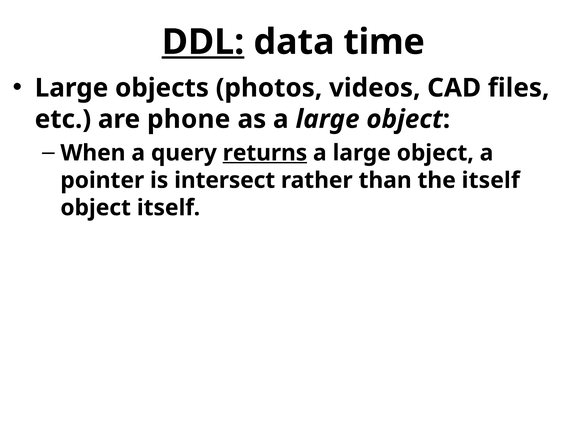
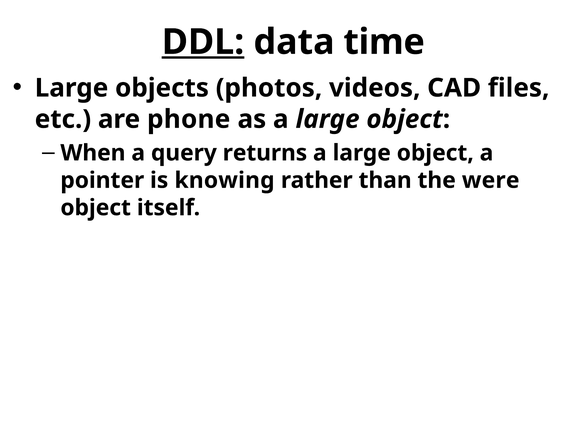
returns underline: present -> none (265, 153)
intersect: intersect -> knowing (225, 180)
the itself: itself -> were (491, 180)
